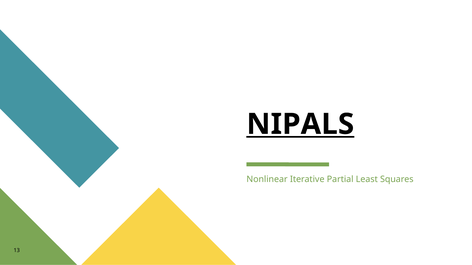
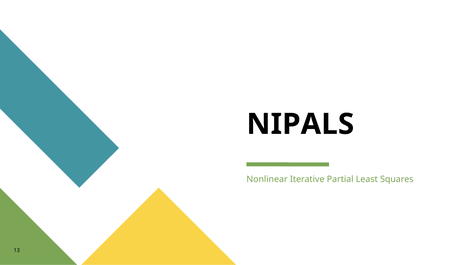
NIPALS underline: present -> none (300, 124)
